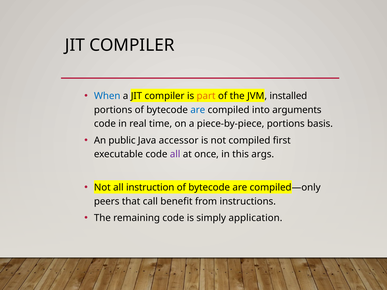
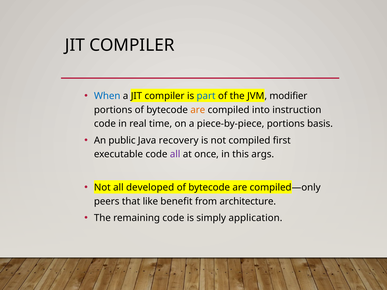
part colour: orange -> blue (206, 96)
installed: installed -> modifier (288, 96)
are colour: blue -> orange (198, 110)
arguments: arguments -> instruction (297, 110)
accessor: accessor -> recovery (179, 140)
instruction: instruction -> developed (150, 188)
call: call -> like (150, 202)
instructions: instructions -> architecture (248, 202)
